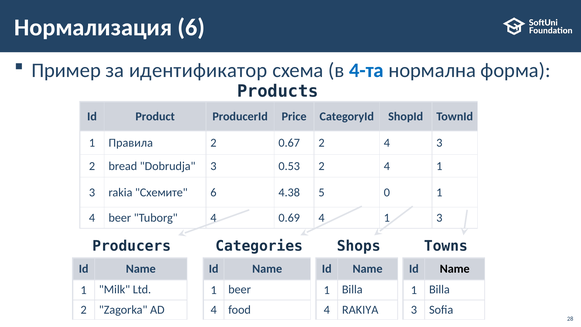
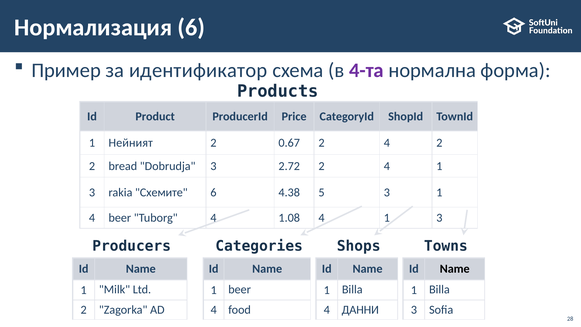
4-та colour: blue -> purple (366, 70)
Правила: Правила -> Нейният (131, 143)
4 3: 3 -> 2 (439, 143)
0.53: 0.53 -> 2.72 (289, 166)
5 0: 0 -> 3 (387, 192)
0.69: 0.69 -> 1.08 (289, 218)
RAKIYA: RAKIYA -> ДАННИ (360, 310)
